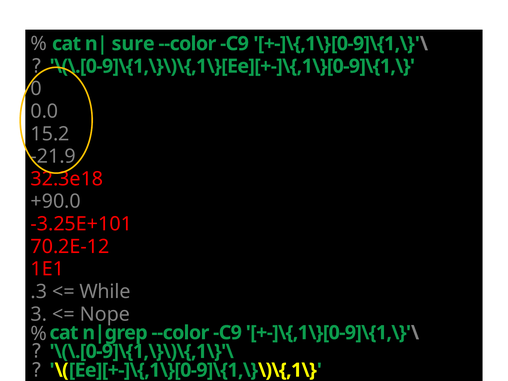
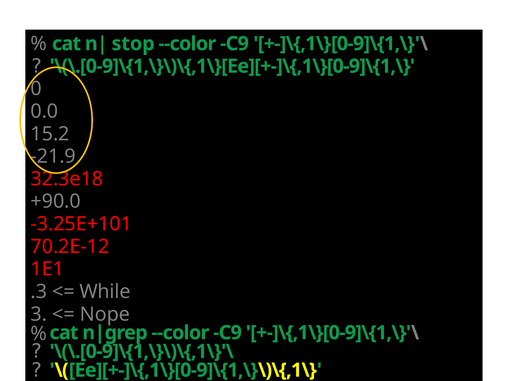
sure: sure -> stop (133, 44)
